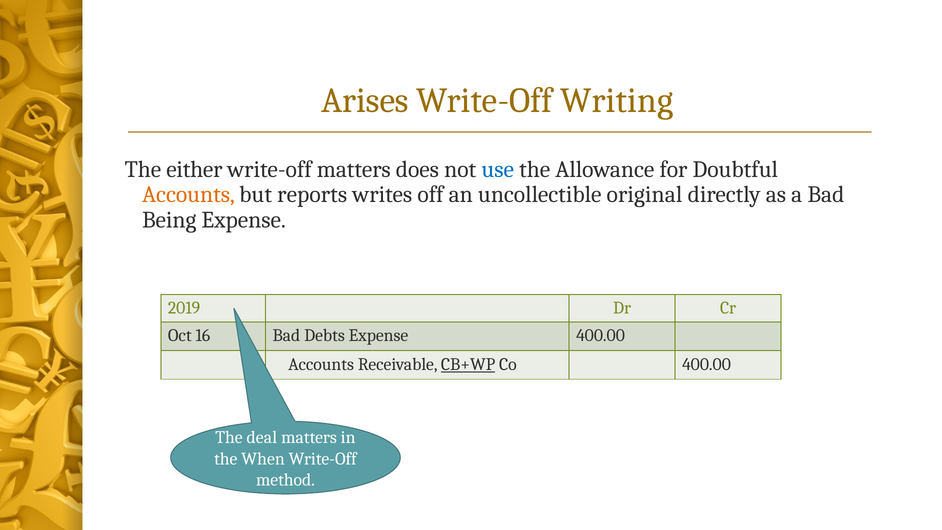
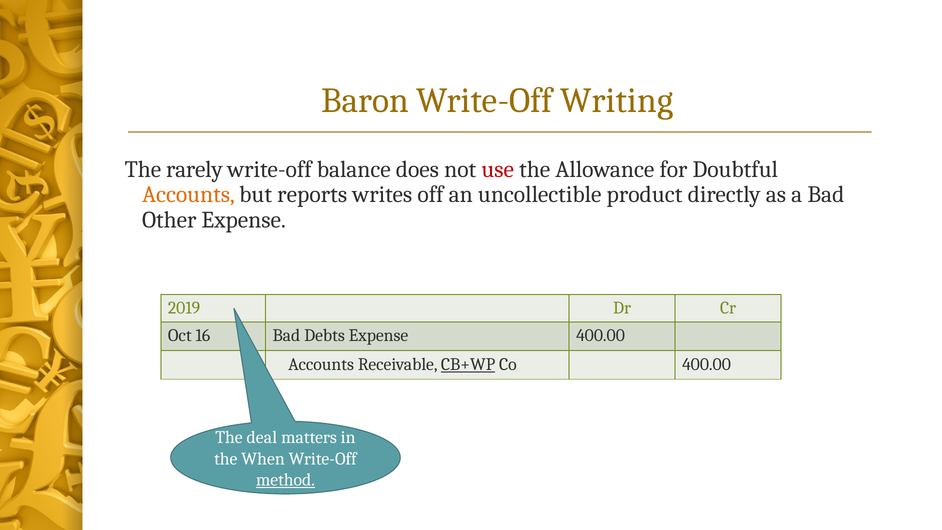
Arises: Arises -> Baron (365, 101)
either: either -> rarely (194, 169)
write-off matters: matters -> balance (354, 169)
use colour: blue -> red (498, 169)
original: original -> product (645, 195)
Being: Being -> Other (169, 220)
method underline: none -> present (285, 480)
